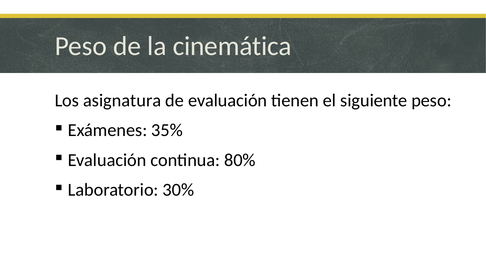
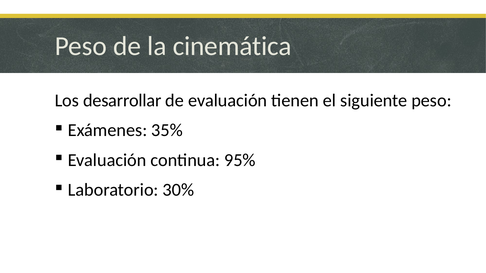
asignatura: asignatura -> desarrollar (122, 101)
80%: 80% -> 95% (240, 160)
